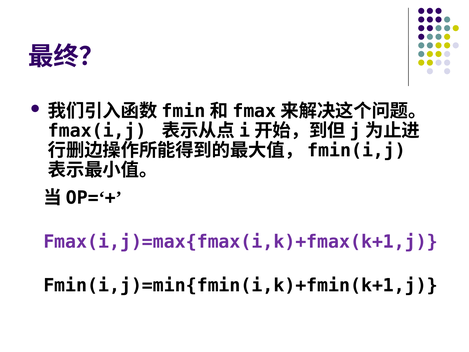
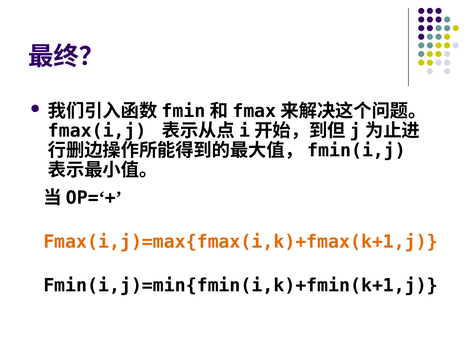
Fmax(i,j)=max{fmax(i,k)+fmax(k+1,j colour: purple -> orange (241, 242)
